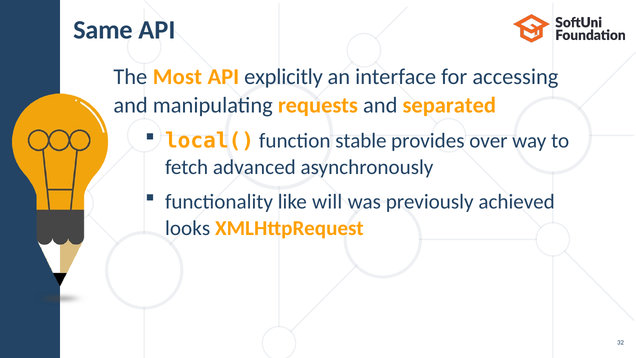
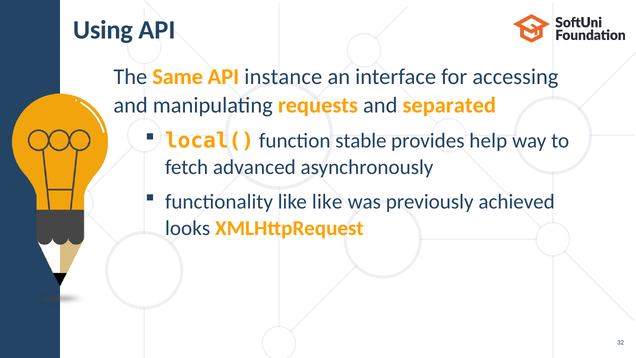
Same: Same -> Using (103, 30)
Most: Most -> Same (178, 77)
explicitly: explicitly -> instance (283, 77)
over: over -> help (488, 140)
like will: will -> like (327, 202)
